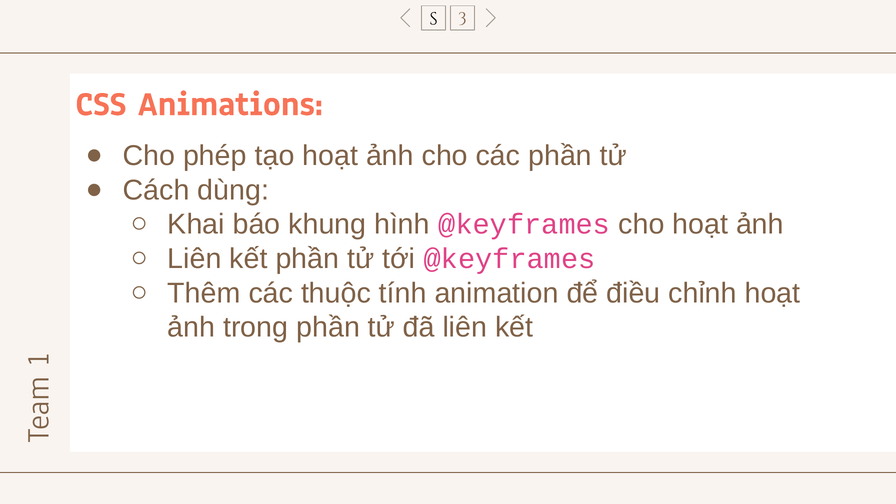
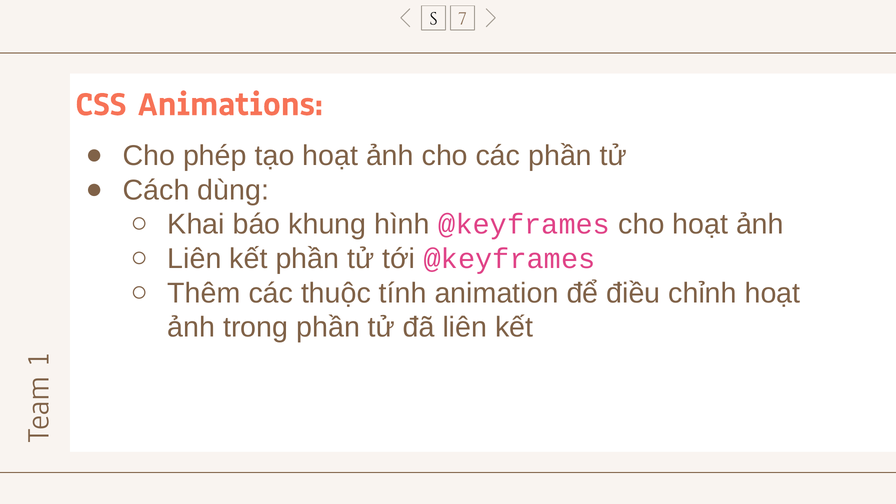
3: 3 -> 7 (462, 19)
